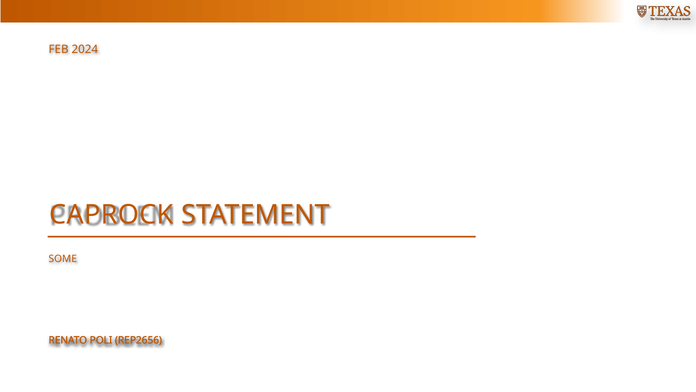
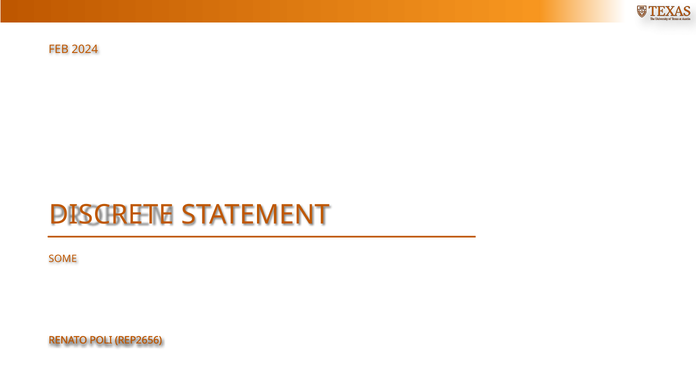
CAPROCK: CAPROCK -> DISCRETE (111, 215)
